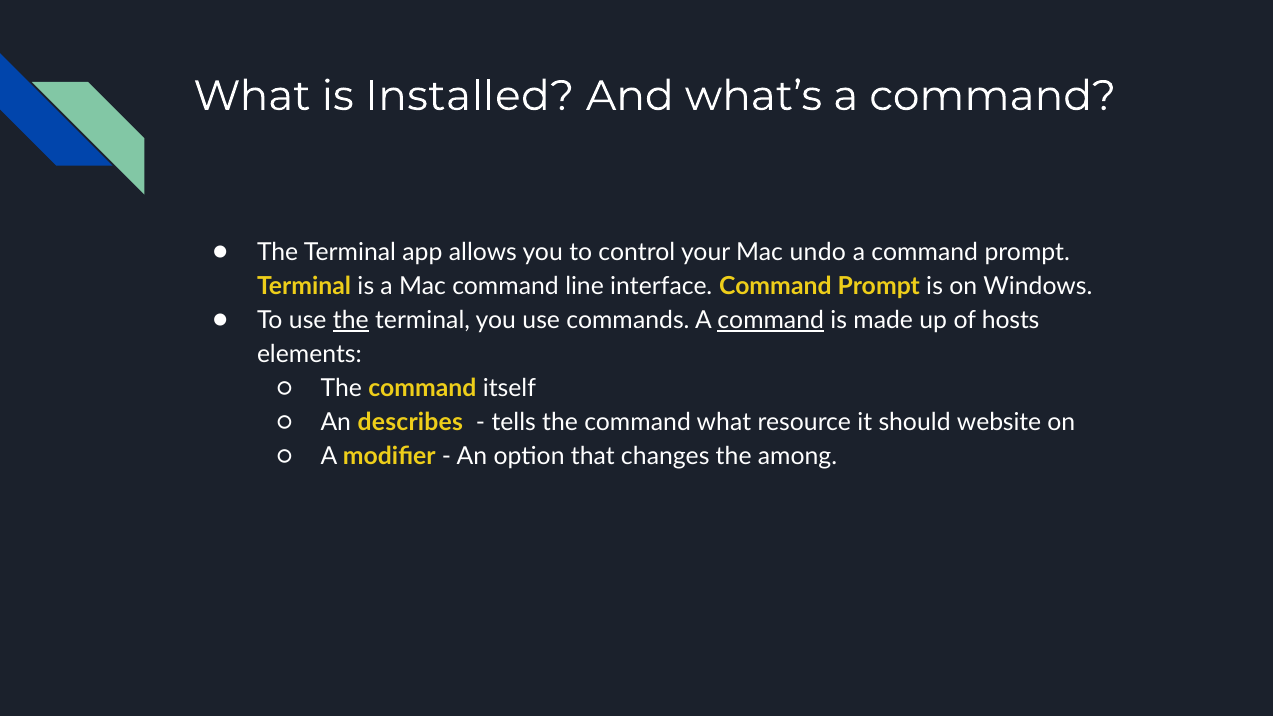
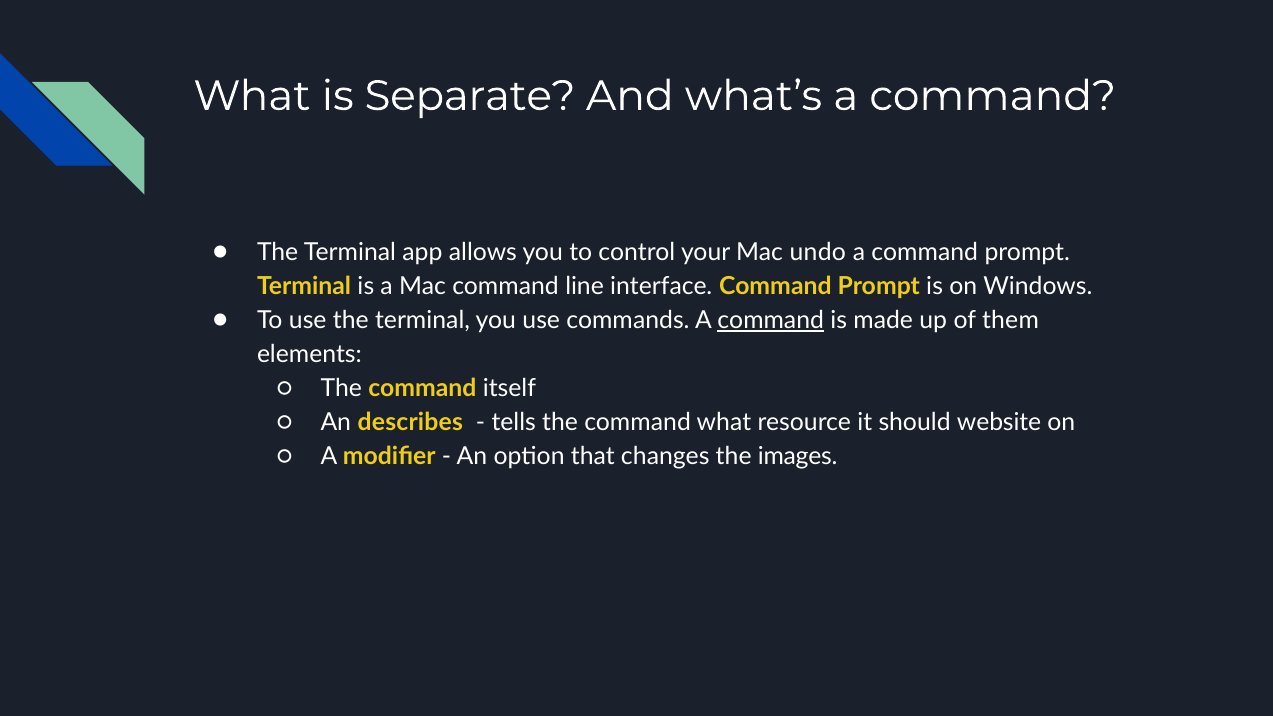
Installed: Installed -> Separate (470, 96)
the underline: present -> none (351, 320)
hosts: hosts -> them (1010, 320)
among: among -> images (798, 457)
